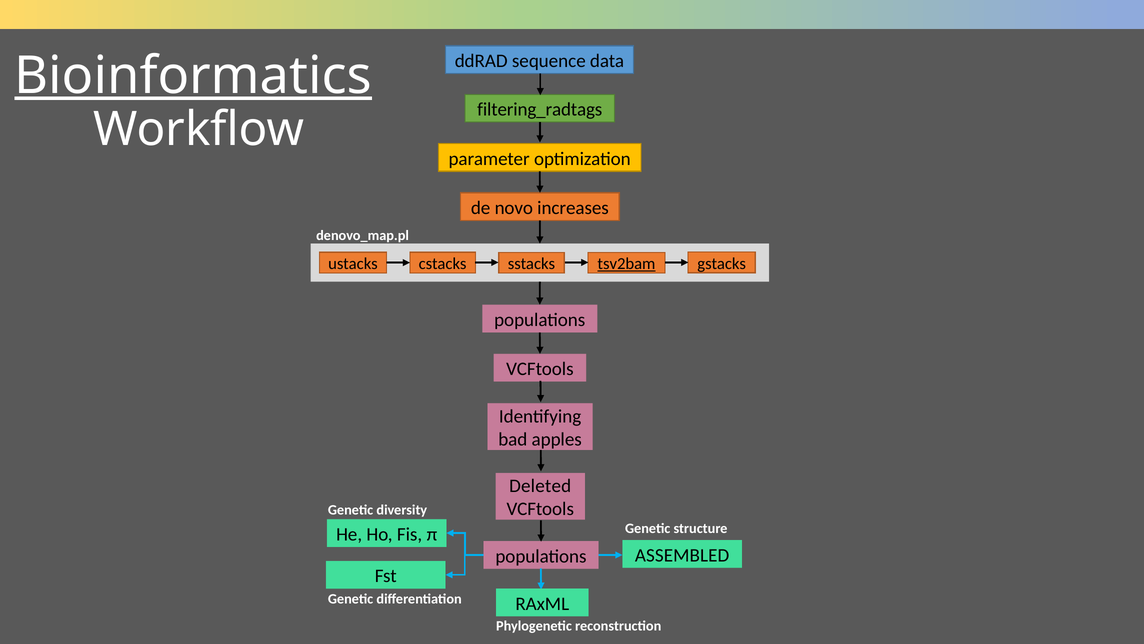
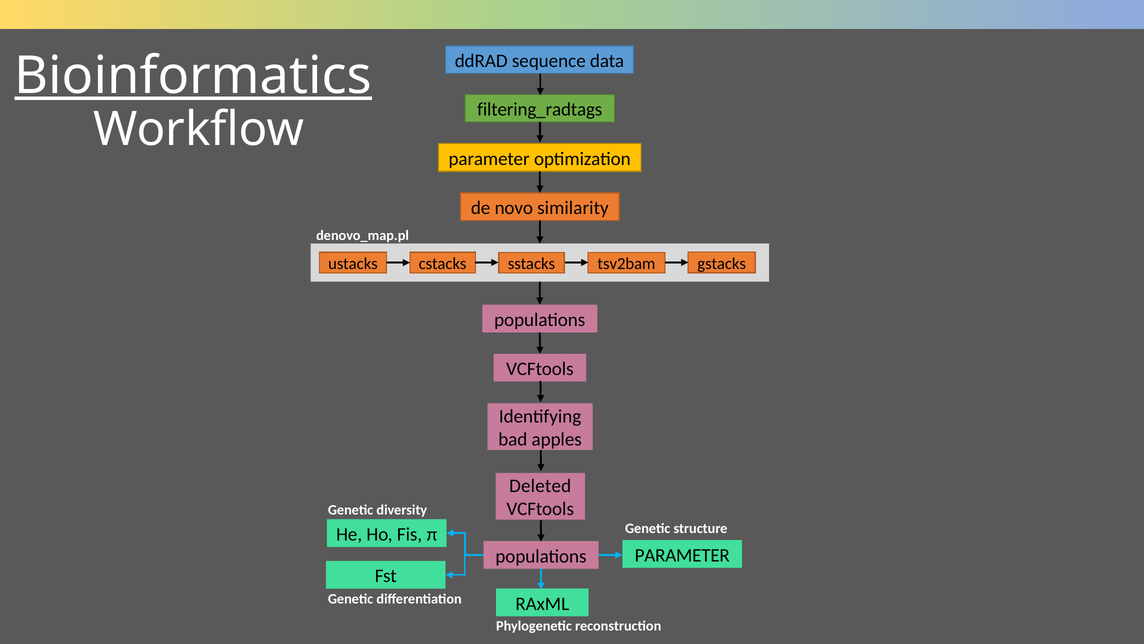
increases: increases -> similarity (573, 208)
tsv2bam underline: present -> none (626, 264)
ASSEMBLED: ASSEMBLED -> PARAMETER (682, 555)
